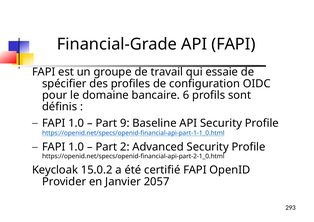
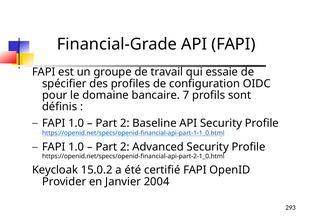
6: 6 -> 7 (186, 95)
9: 9 -> 2 (125, 123)
2057: 2057 -> 2004 (157, 182)
